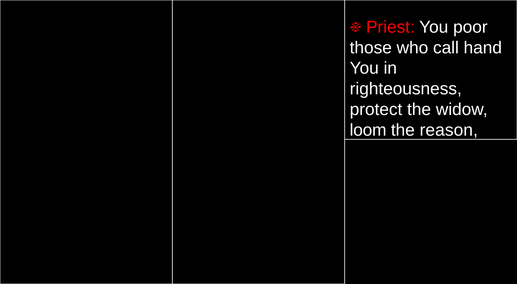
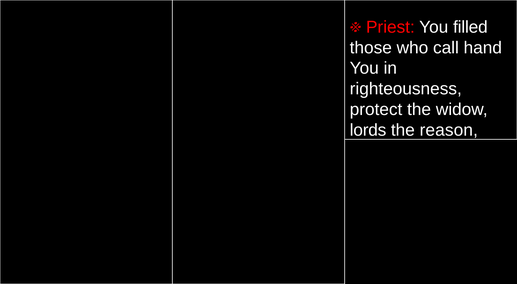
poor: poor -> filled (470, 27)
loom: loom -> lords (368, 130)
